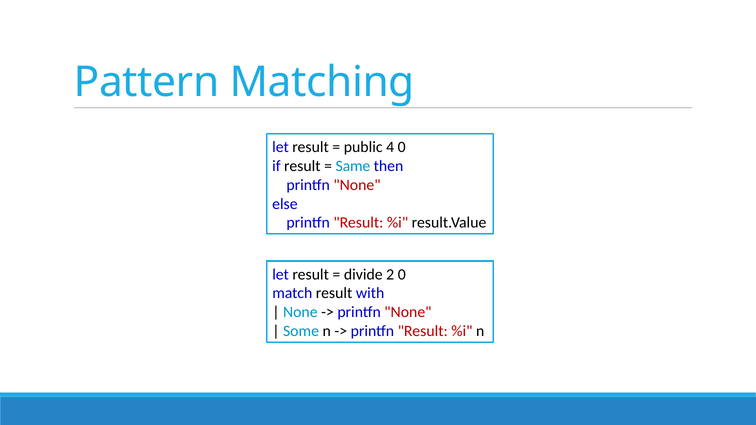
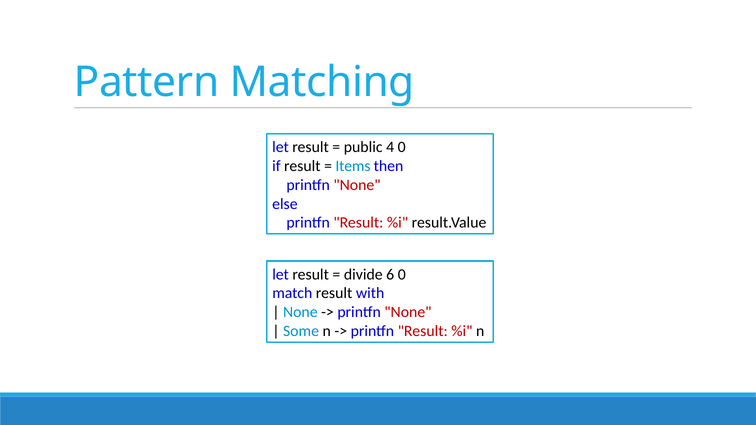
Same: Same -> Items (353, 166)
2: 2 -> 6 (390, 275)
